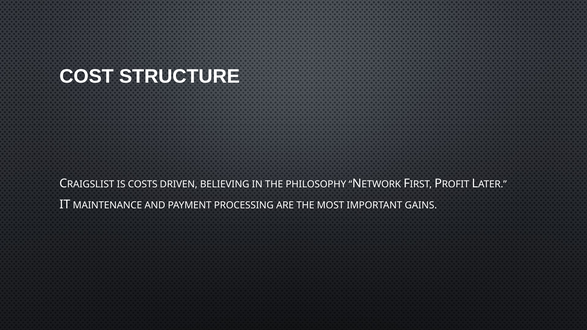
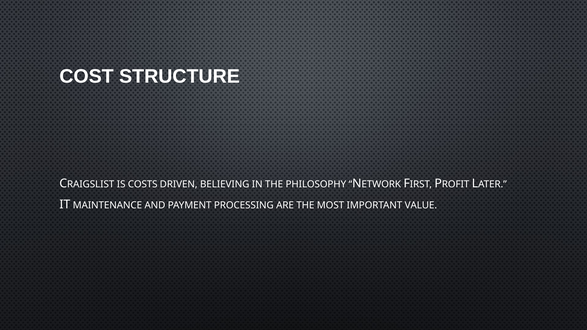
GAINS: GAINS -> VALUE (421, 205)
